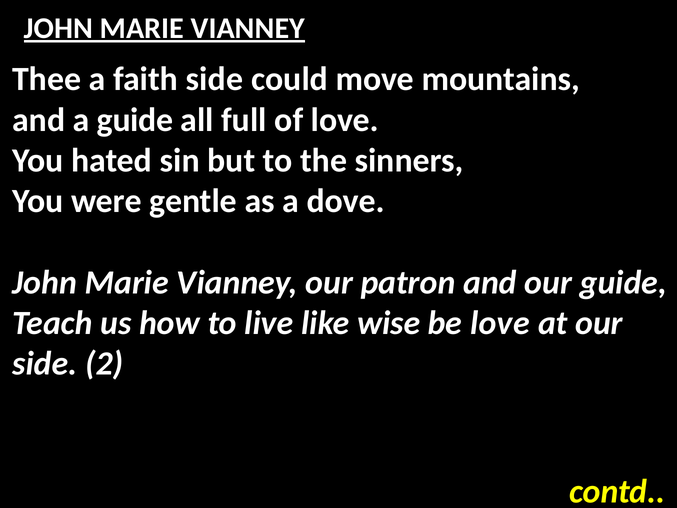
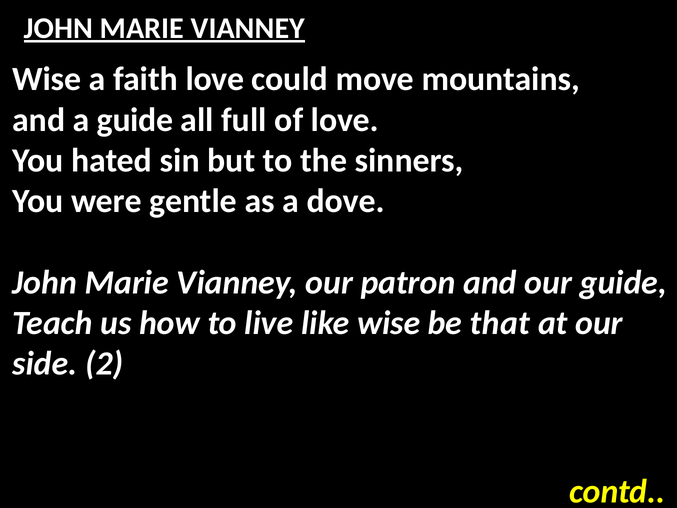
Thee: Thee -> Wise (47, 79)
faith side: side -> love (215, 79)
be love: love -> that (500, 323)
